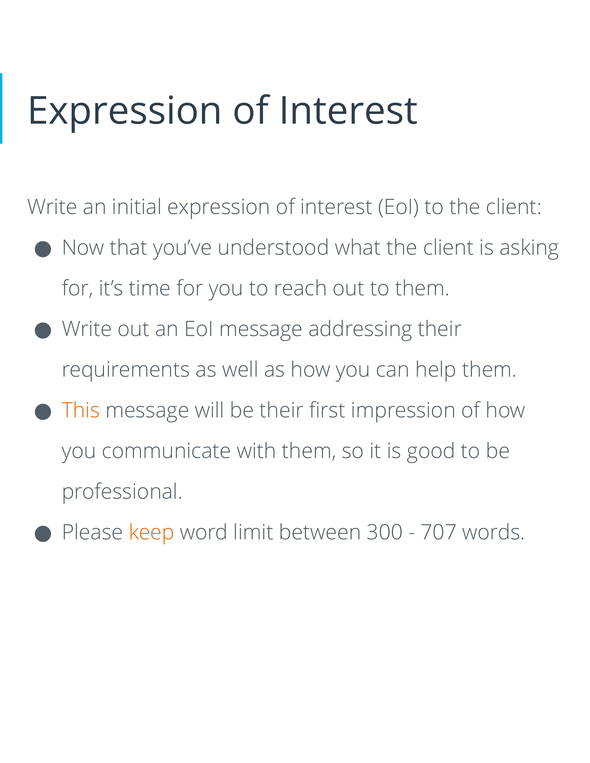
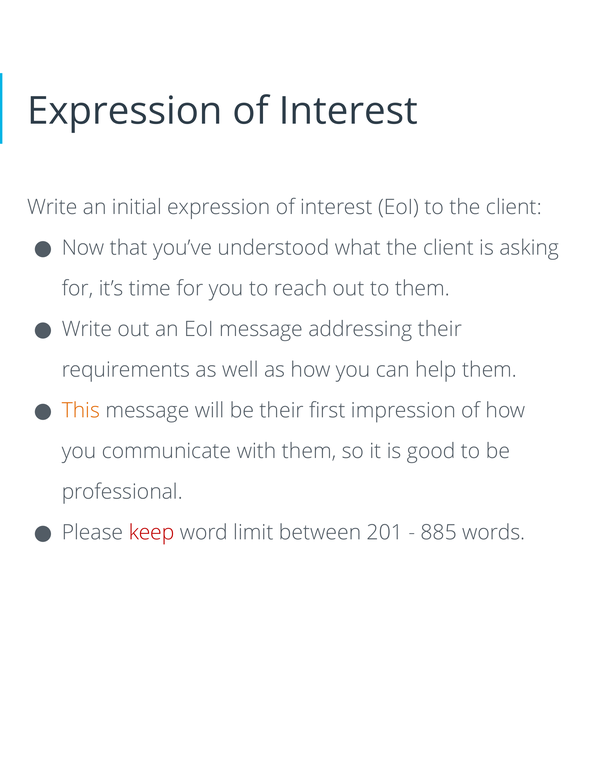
keep colour: orange -> red (152, 533)
300: 300 -> 201 (385, 533)
707: 707 -> 885 (439, 533)
